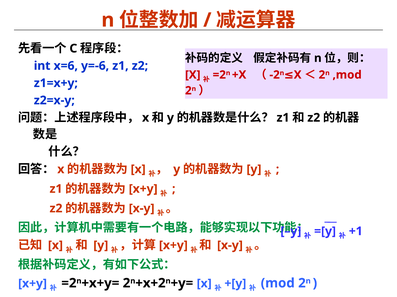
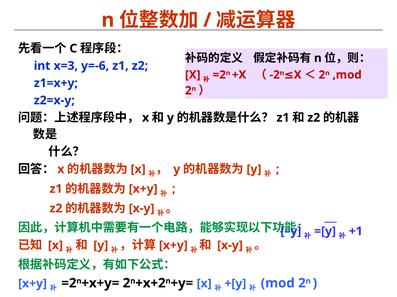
x=6: x=6 -> x=3 (66, 66)
